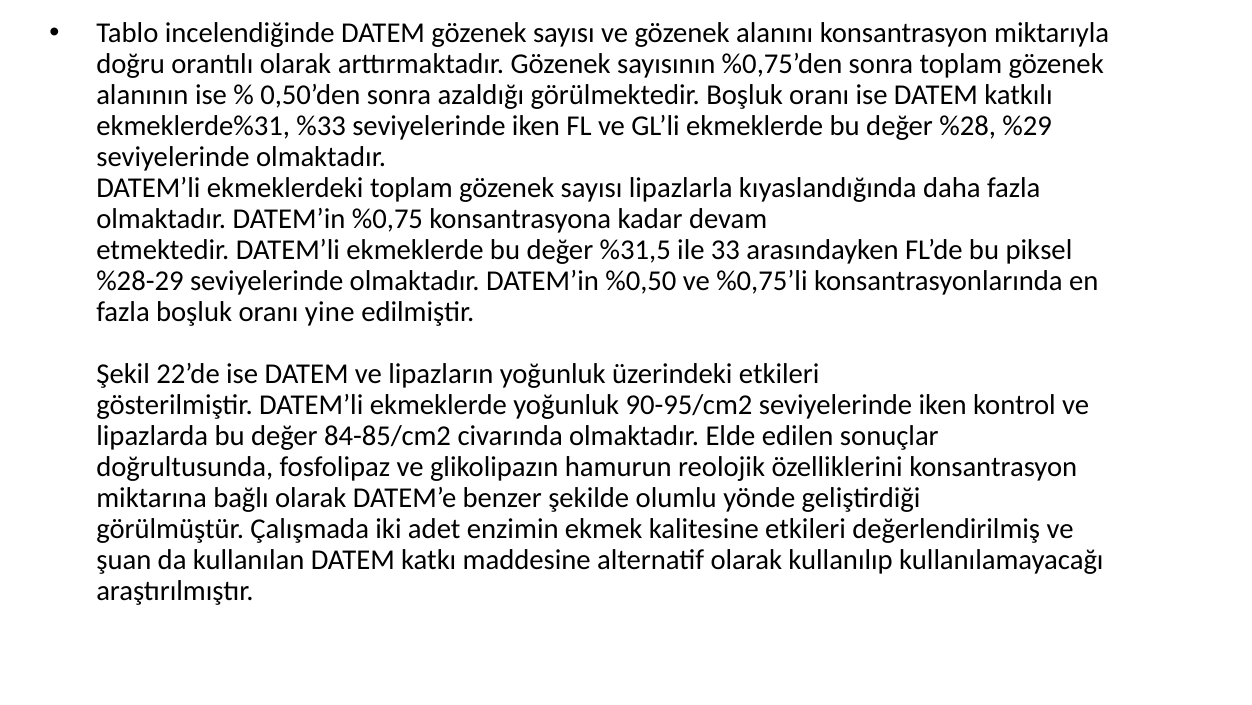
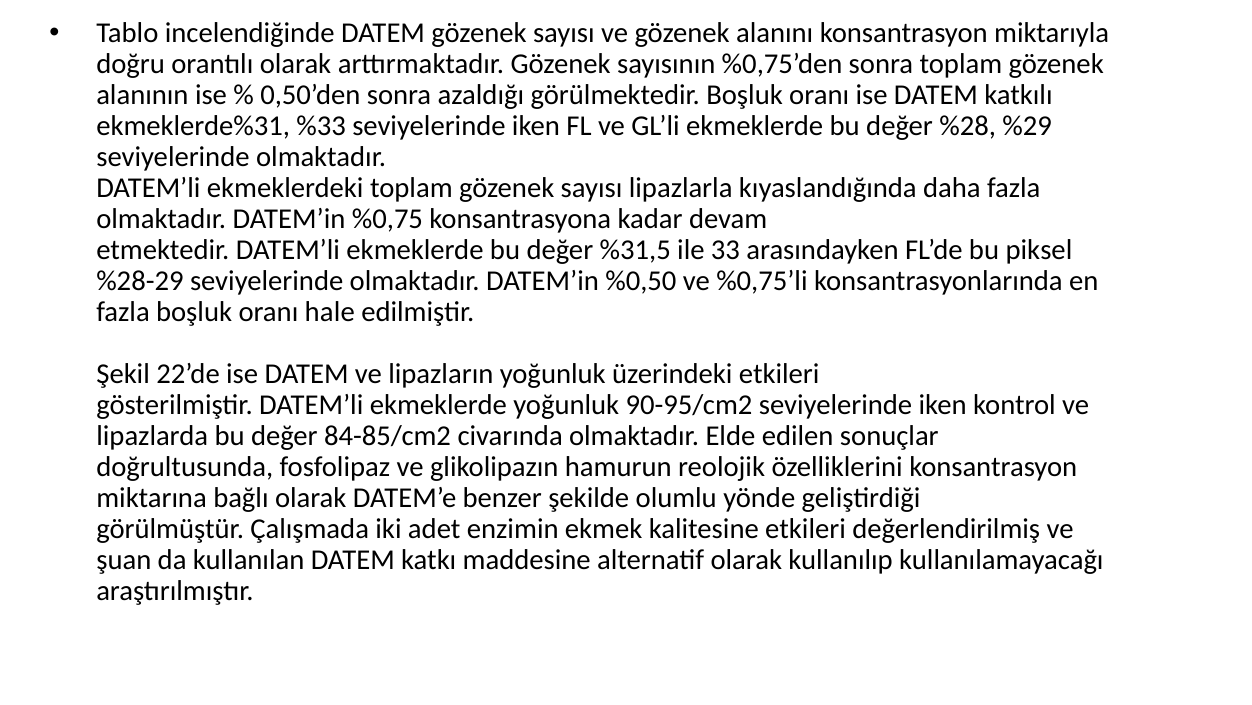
yine: yine -> hale (330, 311)
